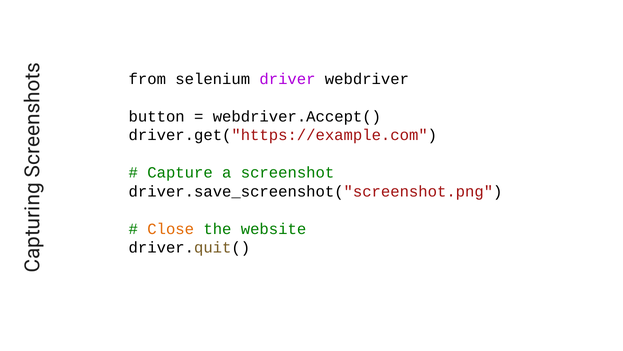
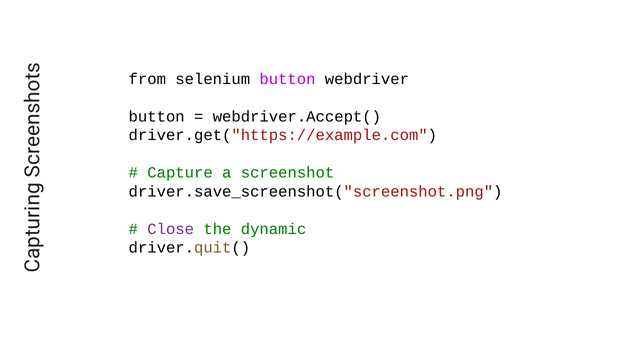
selenium driver: driver -> button (287, 79)
Close colour: orange -> purple (171, 229)
website: website -> dynamic (274, 229)
